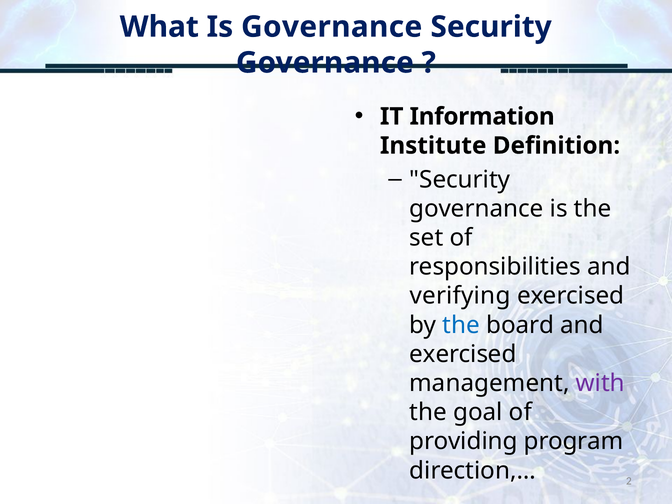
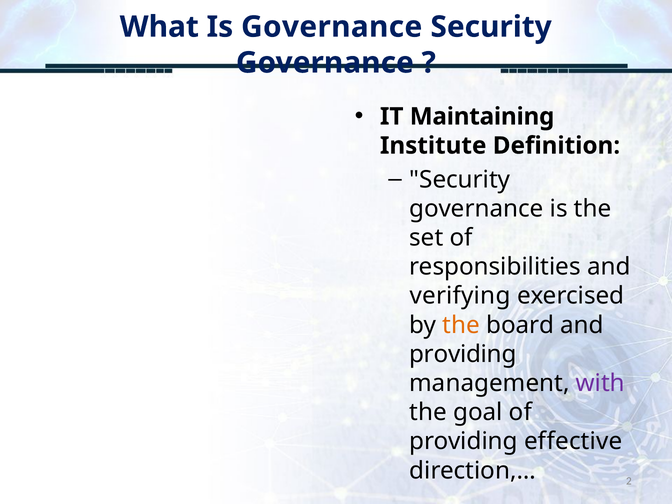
Information: Information -> Maintaining (482, 117)
the colour: blue -> orange (461, 325)
exercised: exercised -> providing (463, 354)
program: program -> effective (573, 441)
